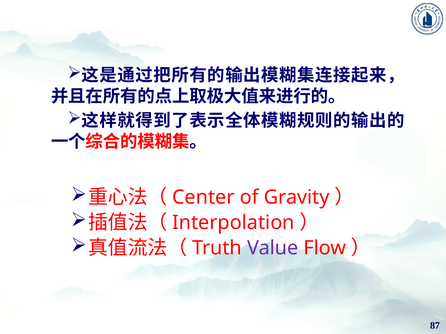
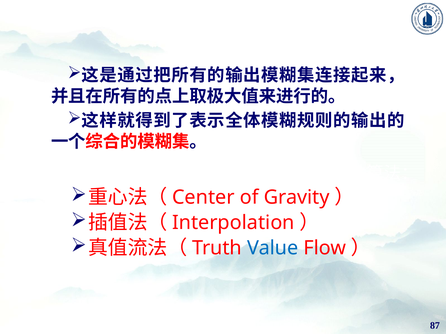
Value colour: purple -> blue (273, 248)
